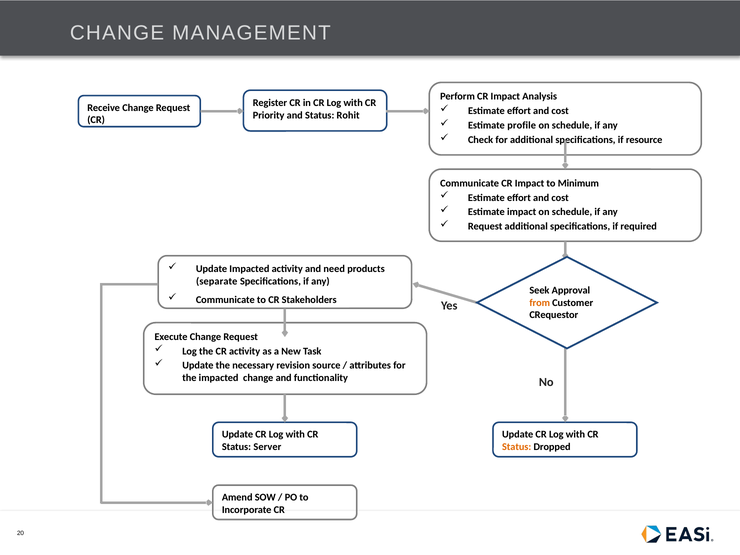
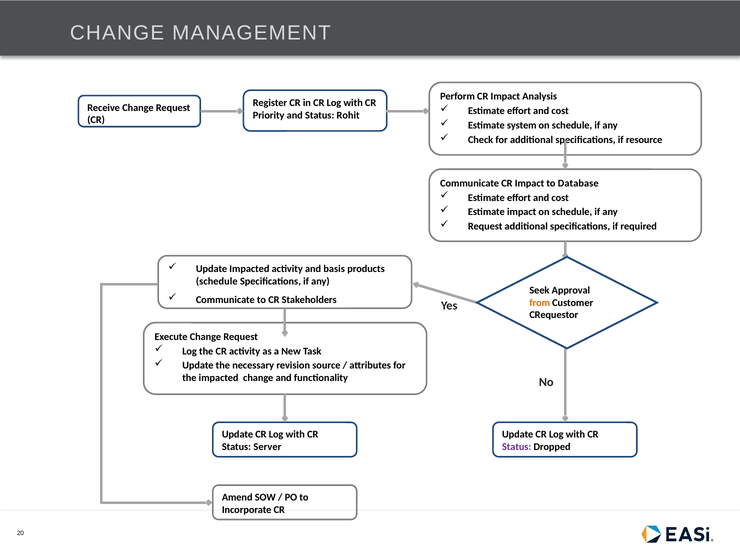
profile: profile -> system (522, 125)
Minimum: Minimum -> Database (578, 183)
need: need -> basis (334, 269)
separate: separate -> schedule (217, 281)
Status colour: orange -> purple (517, 447)
